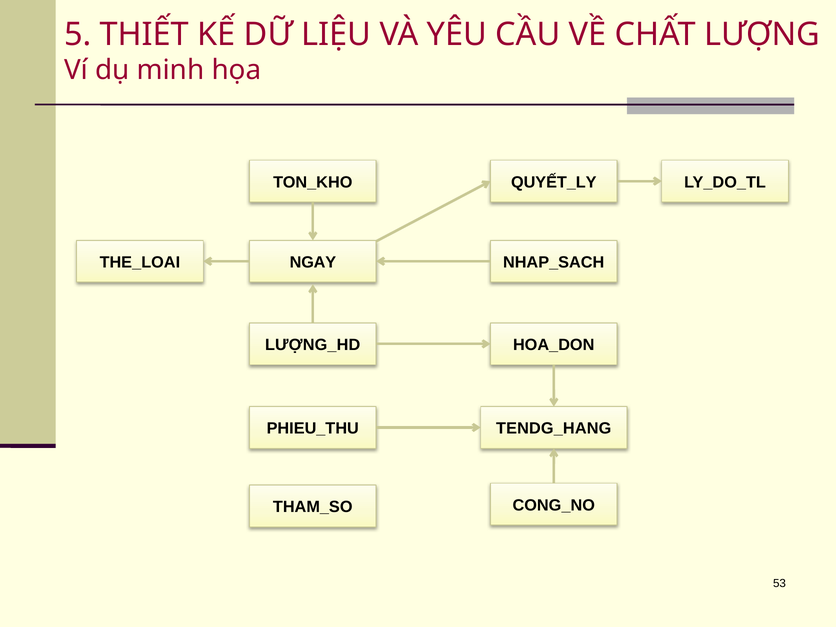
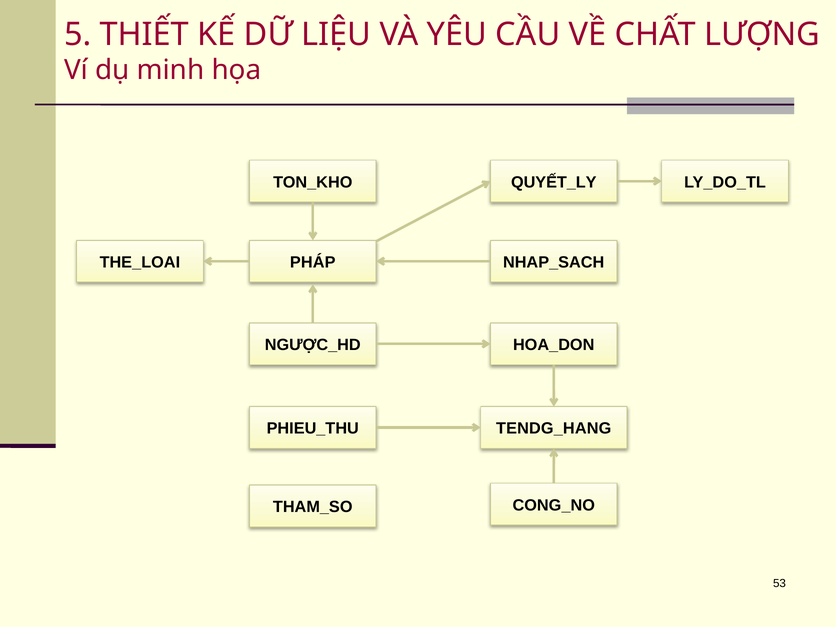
NGAY: NGAY -> PHÁP (313, 262)
LƯỢNG_HD: LƯỢNG_HD -> NGƯỢC_HD (313, 345)
